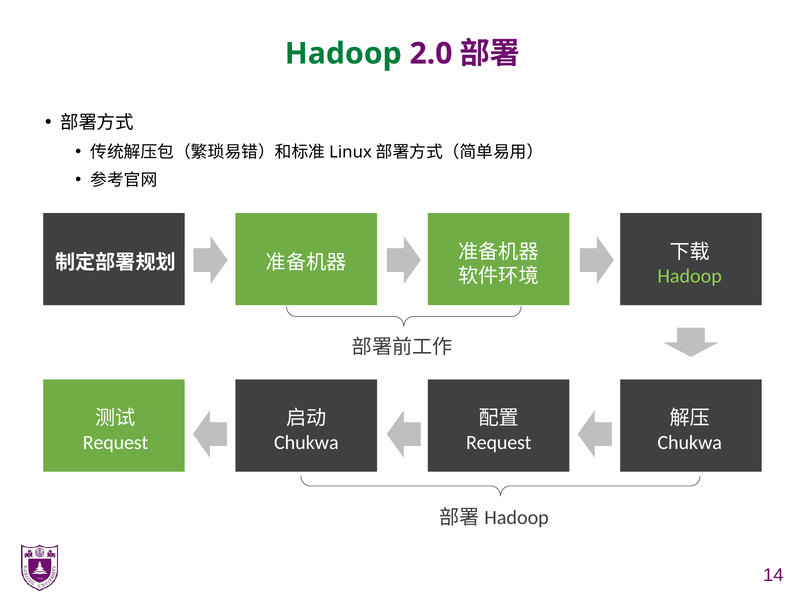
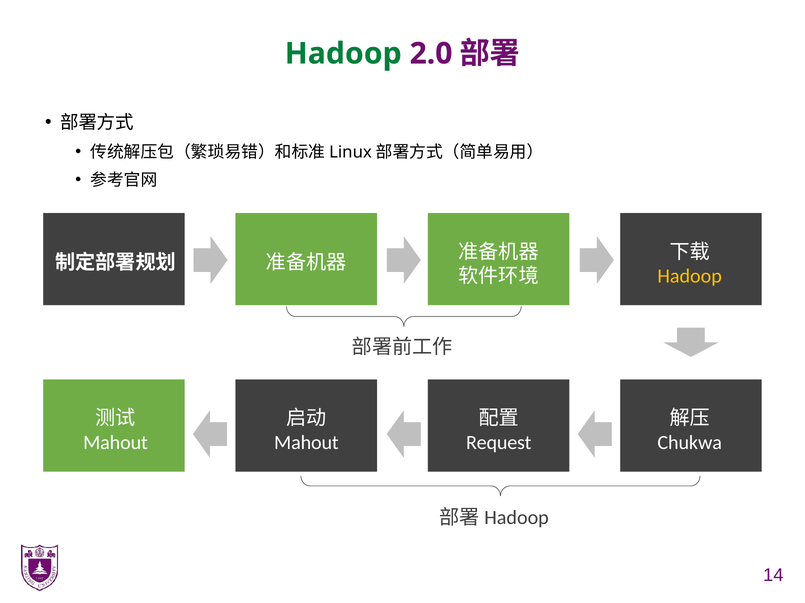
Hadoop colour: light green -> yellow (690, 276)
Request: Request -> Mahout (115, 443)
Chukwa: Chukwa -> Mahout (306, 443)
